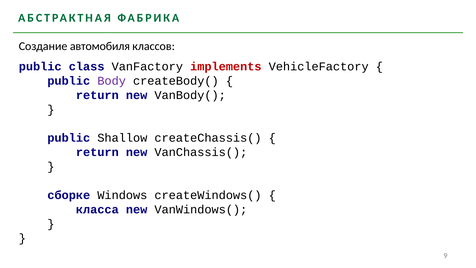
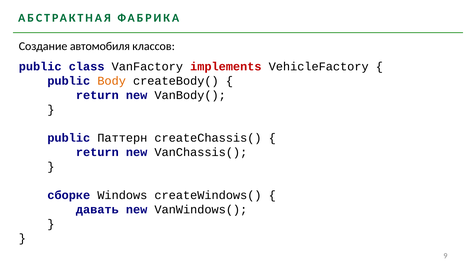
Body colour: purple -> orange (112, 81)
Shallow: Shallow -> Паттерн (122, 138)
класса: класса -> давать (97, 209)
